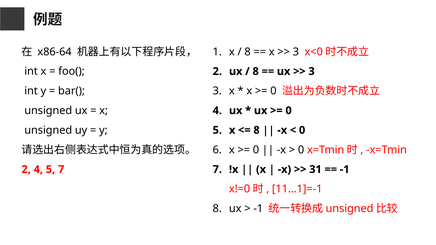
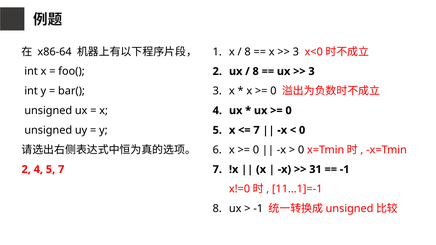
8: 8 -> 7 (257, 130)
